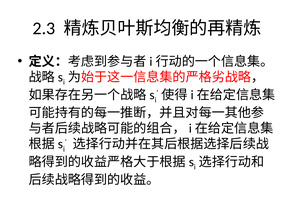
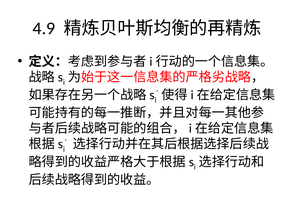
2.3: 2.3 -> 4.9 (44, 28)
